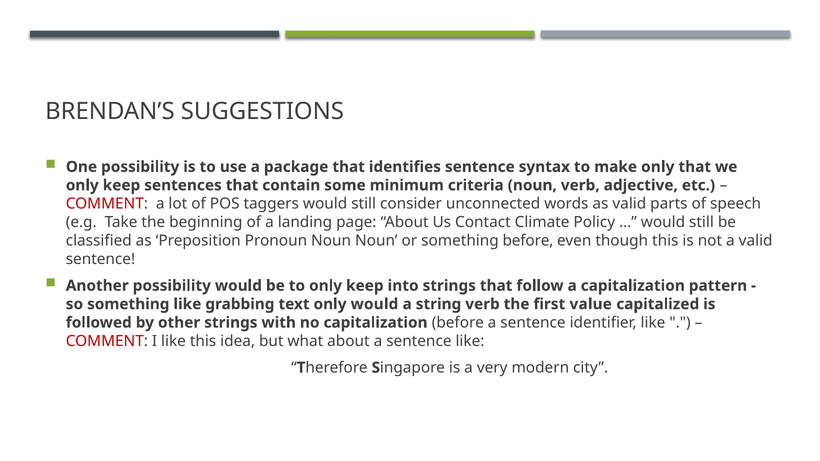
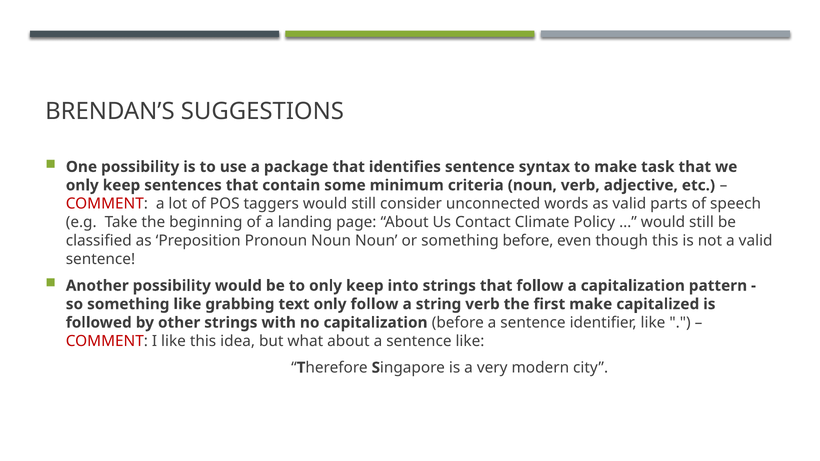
make only: only -> task (658, 167)
only would: would -> follow (374, 304)
first value: value -> make (591, 304)
